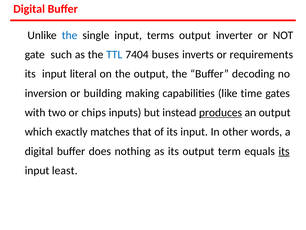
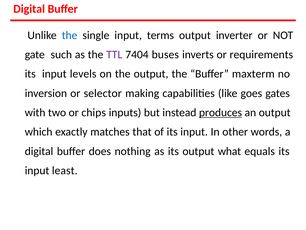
TTL colour: blue -> purple (114, 54)
literal: literal -> levels (83, 74)
decoding: decoding -> maxterm (253, 74)
building: building -> selector (103, 93)
time: time -> goes (251, 93)
term: term -> what (229, 151)
its underline: present -> none (284, 151)
